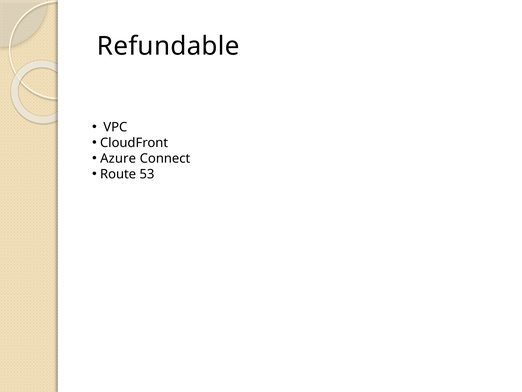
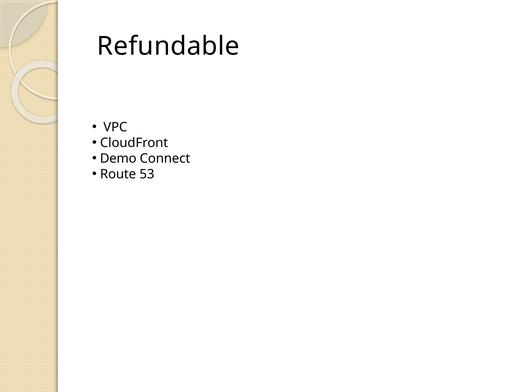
Azure: Azure -> Demo (118, 158)
